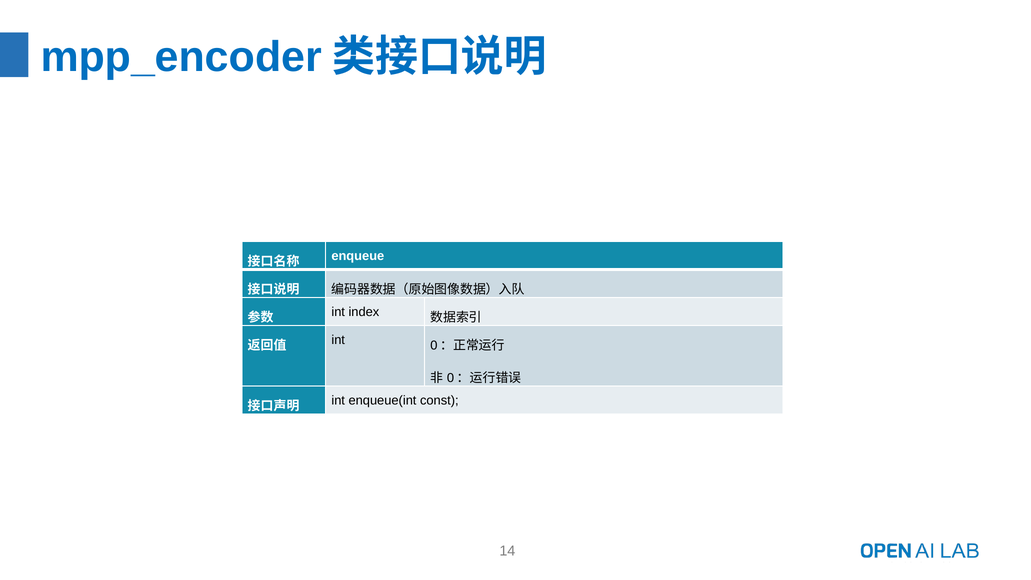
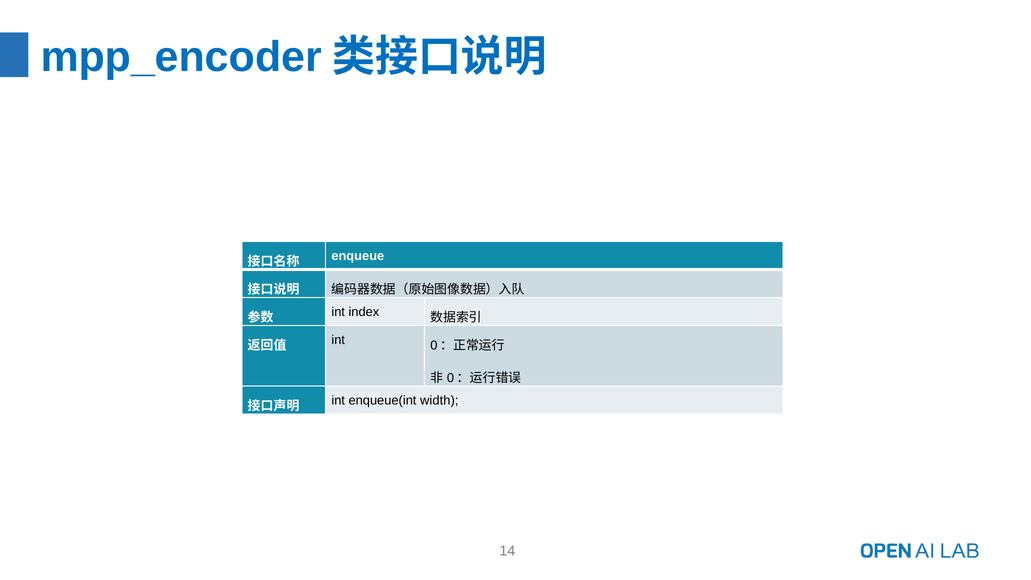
const: const -> width (439, 401)
